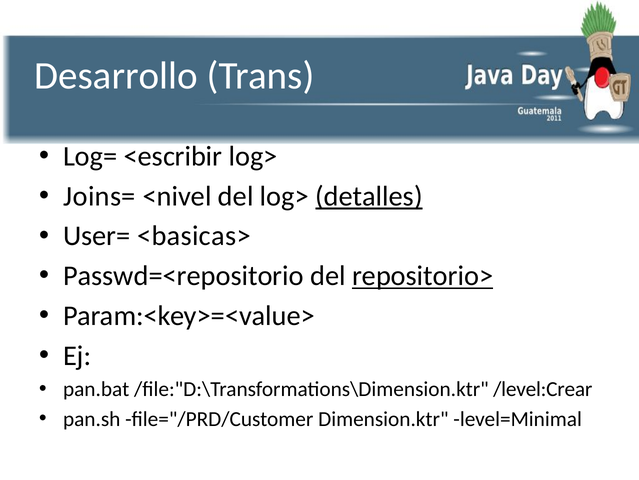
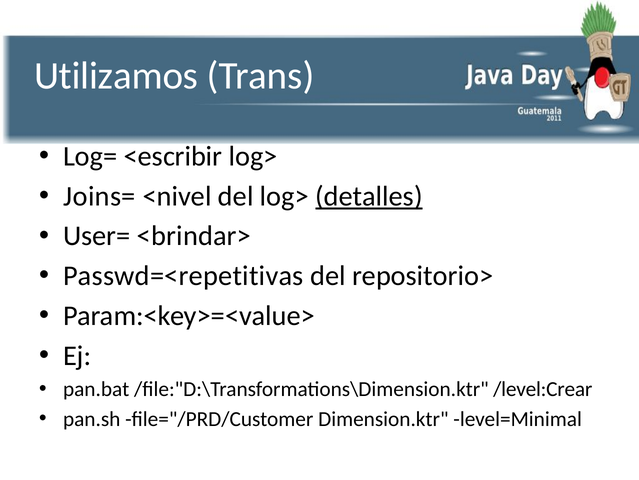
Desarrollo: Desarrollo -> Utilizamos (116, 76)
<basicas>: <basicas> -> <brindar> (194, 236)
Passwd=<repositorio: Passwd=<repositorio -> Passwd=<repetitivas (183, 276)
repositorio> underline: present -> none (423, 276)
